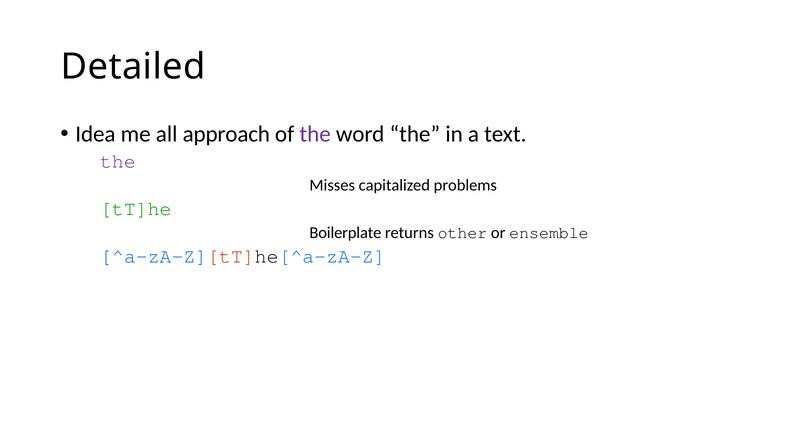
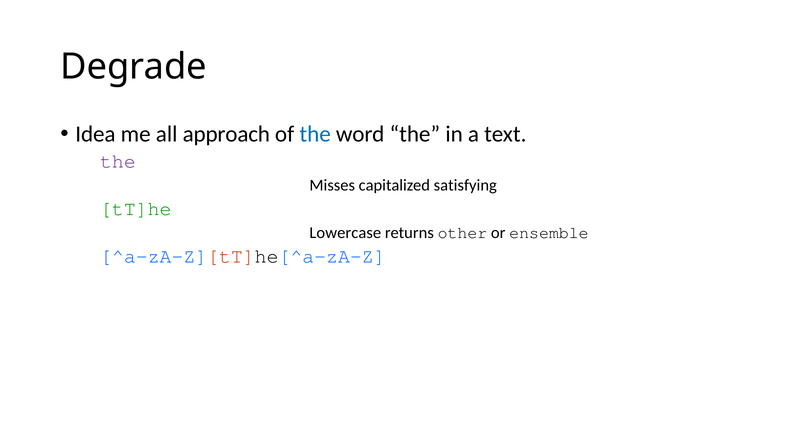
Detailed: Detailed -> Degrade (134, 67)
the colour: purple -> blue (315, 134)
problems: problems -> satisfying (465, 185)
Boilerplate: Boilerplate -> Lowercase (345, 233)
